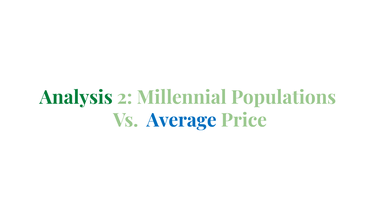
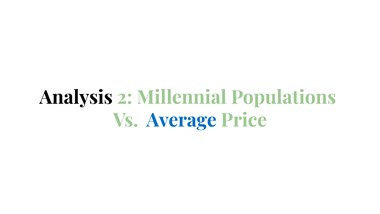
Analysis colour: green -> black (76, 97)
